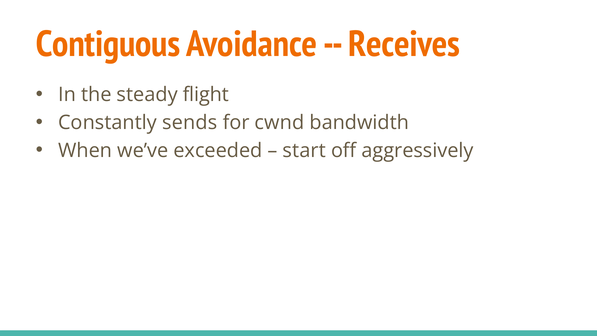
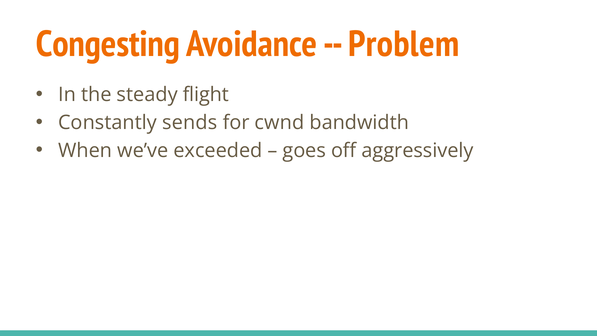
Contiguous: Contiguous -> Congesting (108, 44)
Receives: Receives -> Problem (404, 44)
start: start -> goes (304, 150)
